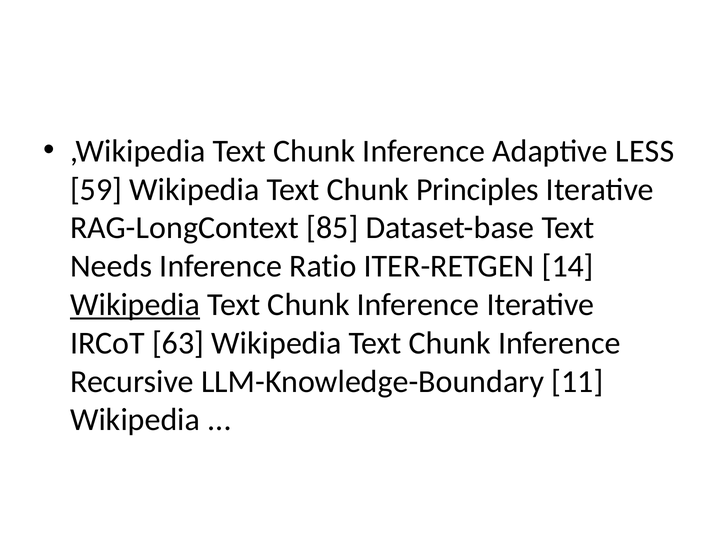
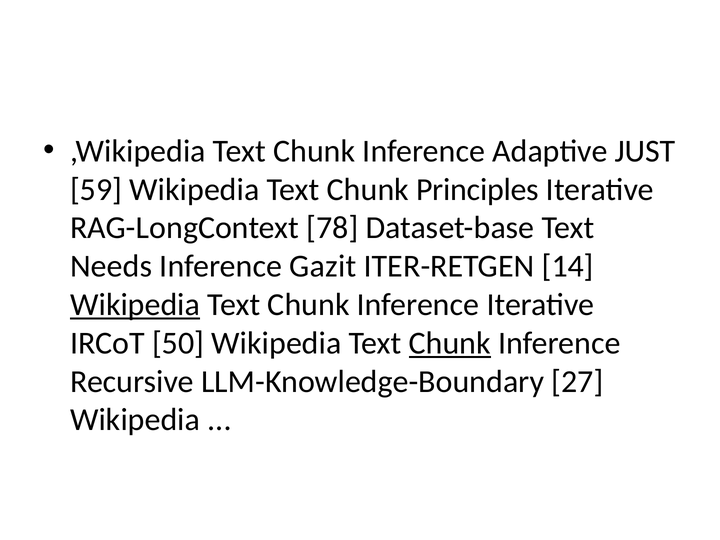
LESS: LESS -> JUST (645, 151)
85: 85 -> 78 (332, 228)
Ratio: Ratio -> Gazit (323, 266)
63: 63 -> 50 (178, 343)
Chunk underline: none -> present (450, 343)
11: 11 -> 27 (577, 381)
